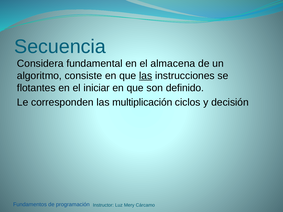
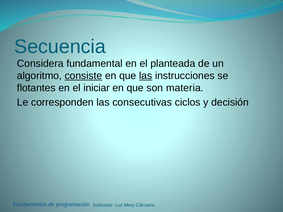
almacena: almacena -> planteada (173, 64)
consiste underline: none -> present (83, 76)
definido: definido -> materia (185, 88)
multiplicación: multiplicación -> consecutivas (142, 102)
